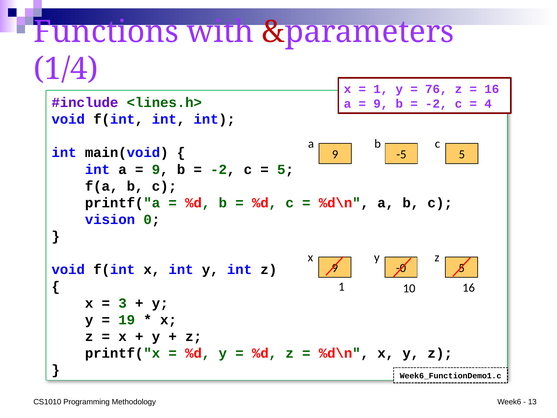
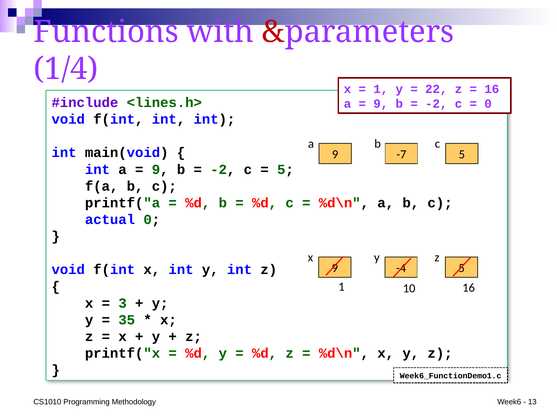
76: 76 -> 22 (436, 89)
4: 4 -> 0 (488, 104)
-5: -5 -> -7 (401, 154)
vision: vision -> actual (110, 219)
-0: -0 -> -4 (401, 268)
19: 19 -> 35 (127, 320)
